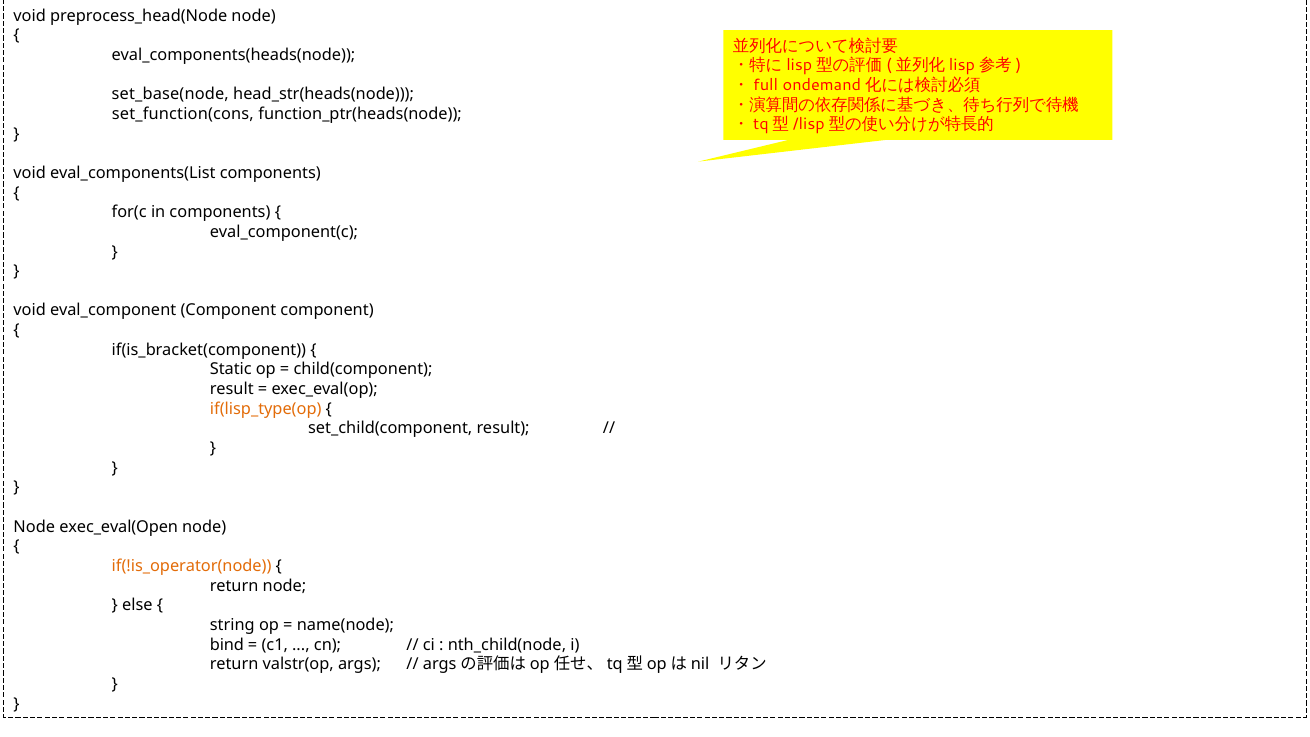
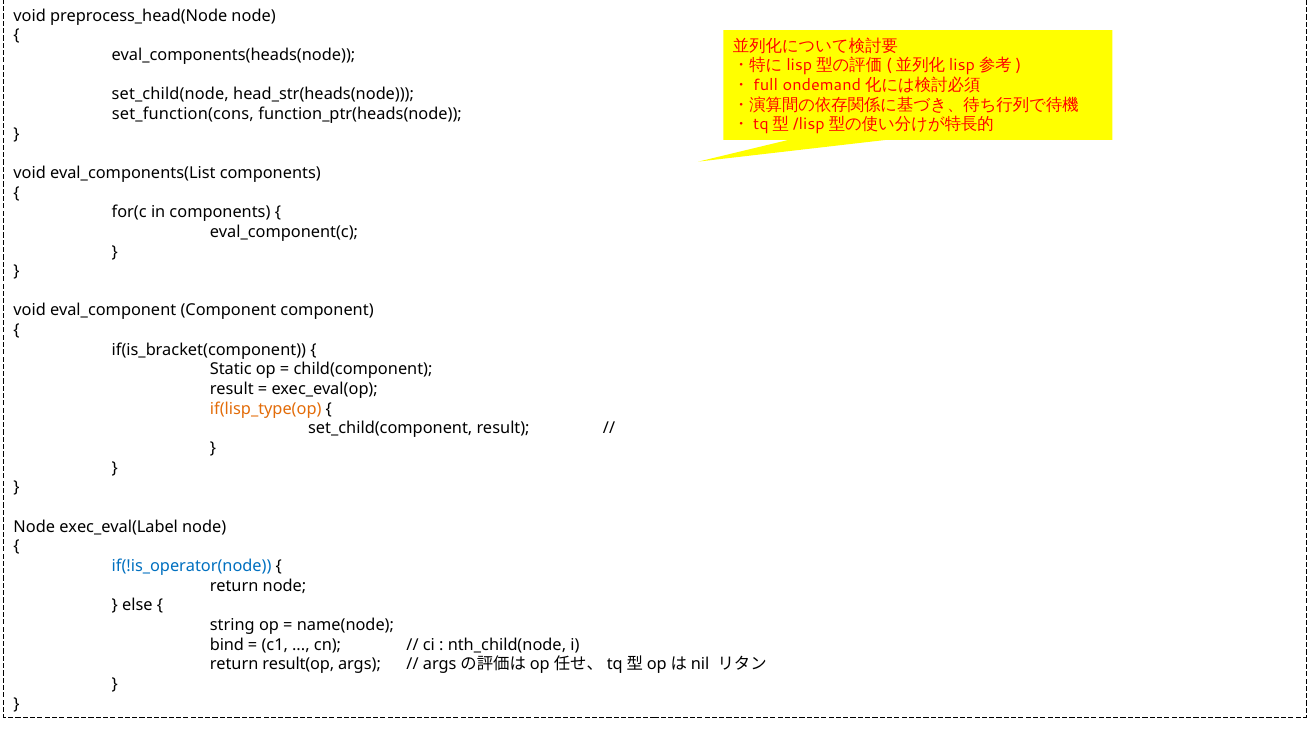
set_base(node: set_base(node -> set_child(node (170, 94)
exec_eval(Open: exec_eval(Open -> exec_eval(Label (119, 527)
if(!is_operator(node colour: orange -> blue (192, 566)
valstr(op: valstr(op -> result(op (298, 664)
